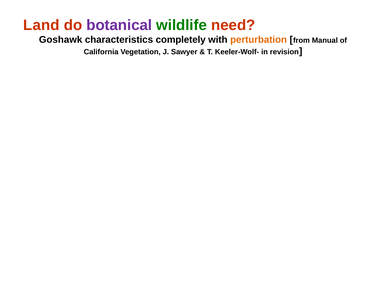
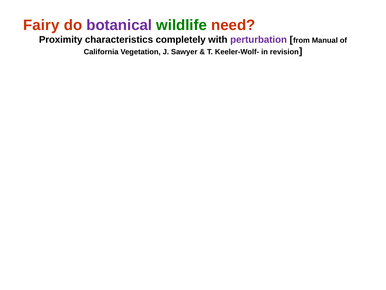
Land: Land -> Fairy (41, 25)
Goshawk: Goshawk -> Proximity (61, 40)
perturbation colour: orange -> purple (259, 40)
